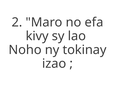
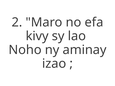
tokinay: tokinay -> aminay (85, 50)
